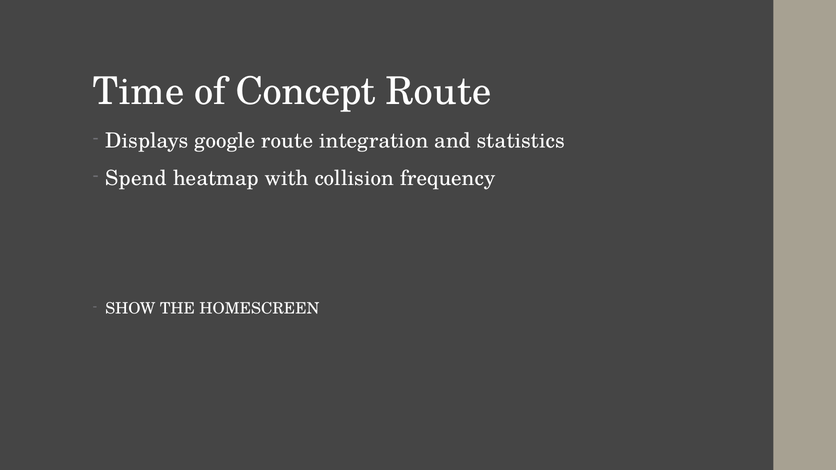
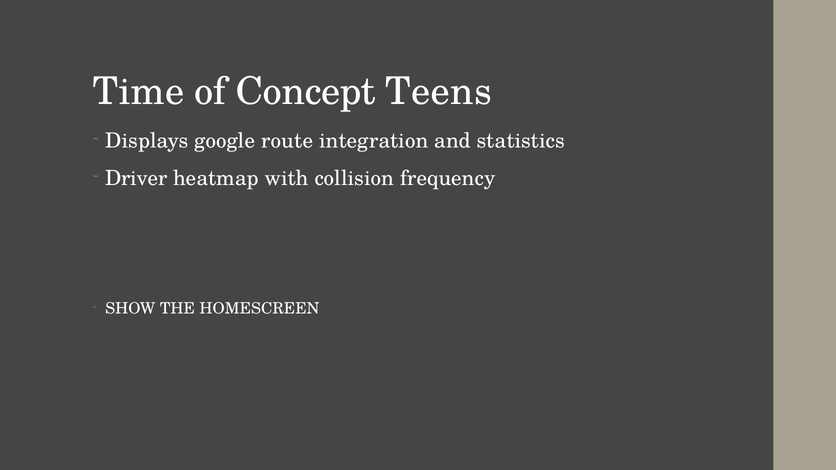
Concept Route: Route -> Teens (439, 92)
Spend: Spend -> Driver (136, 178)
